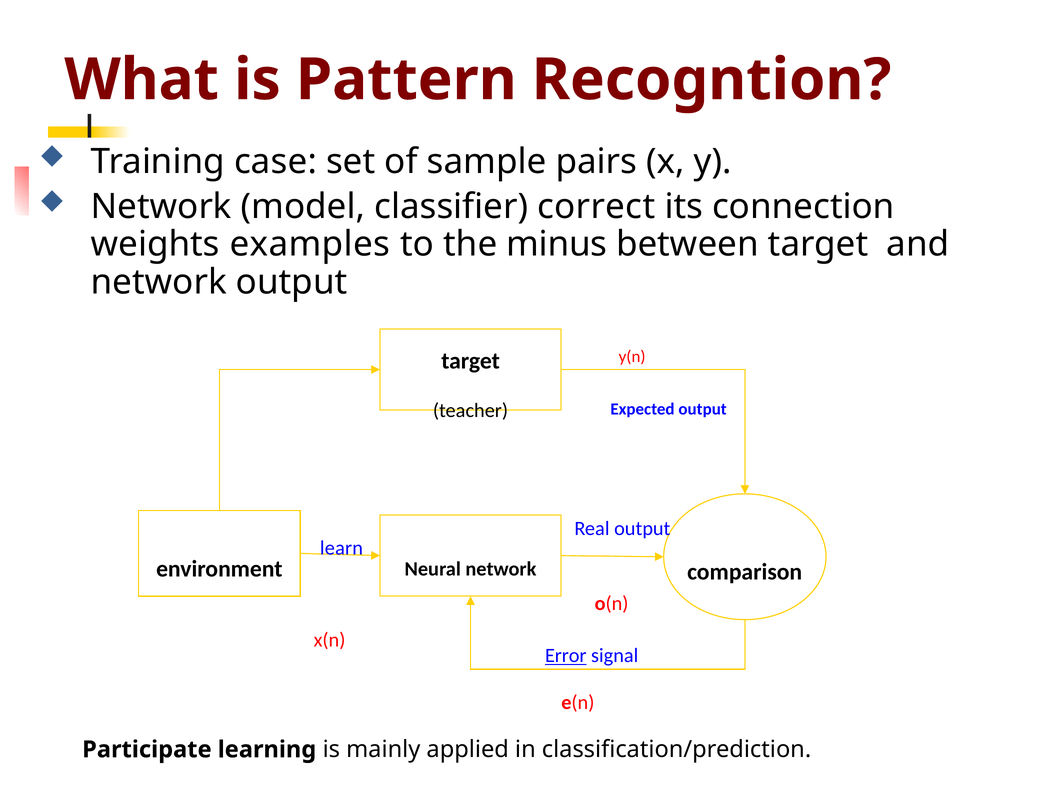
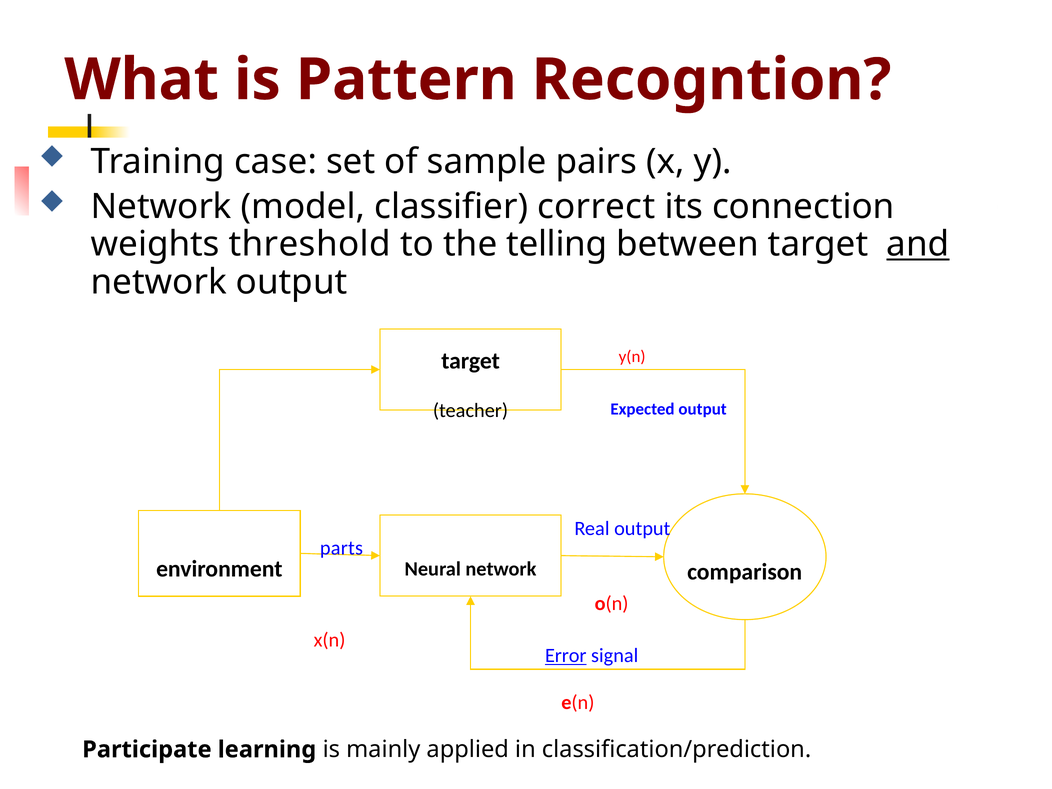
examples: examples -> threshold (310, 244)
minus: minus -> telling (557, 244)
and underline: none -> present (918, 244)
learn: learn -> parts (341, 548)
